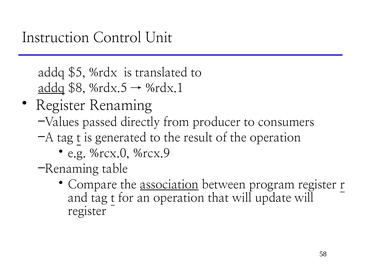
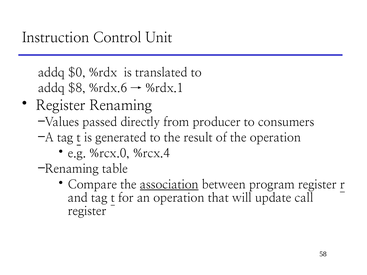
$5: $5 -> $0 (77, 73)
addq underline: present -> none (51, 88)
%rdx.5: %rdx.5 -> %rdx.6 (108, 88)
%rcx.9: %rcx.9 -> %rcx.4 (152, 153)
update will: will -> call (304, 198)
